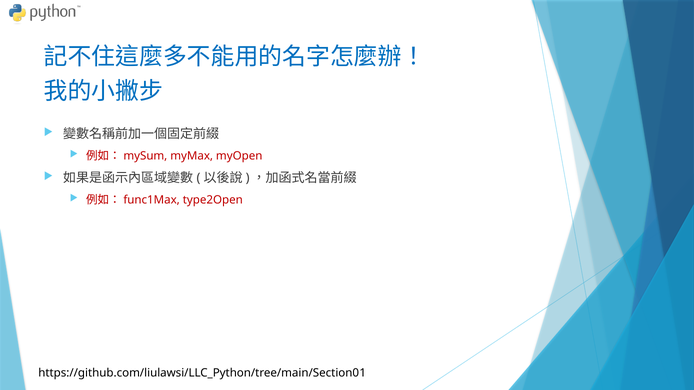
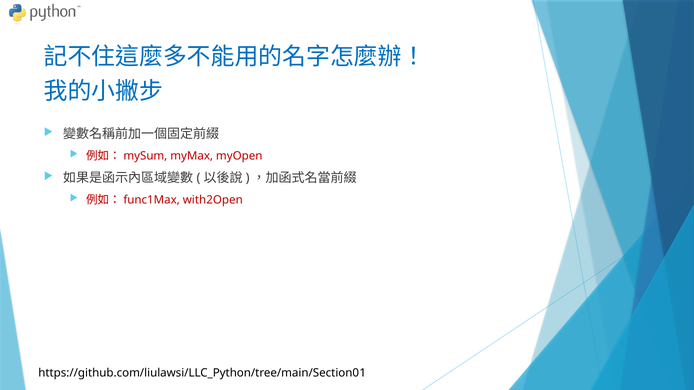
type2Open: type2Open -> with2Open (213, 200)
